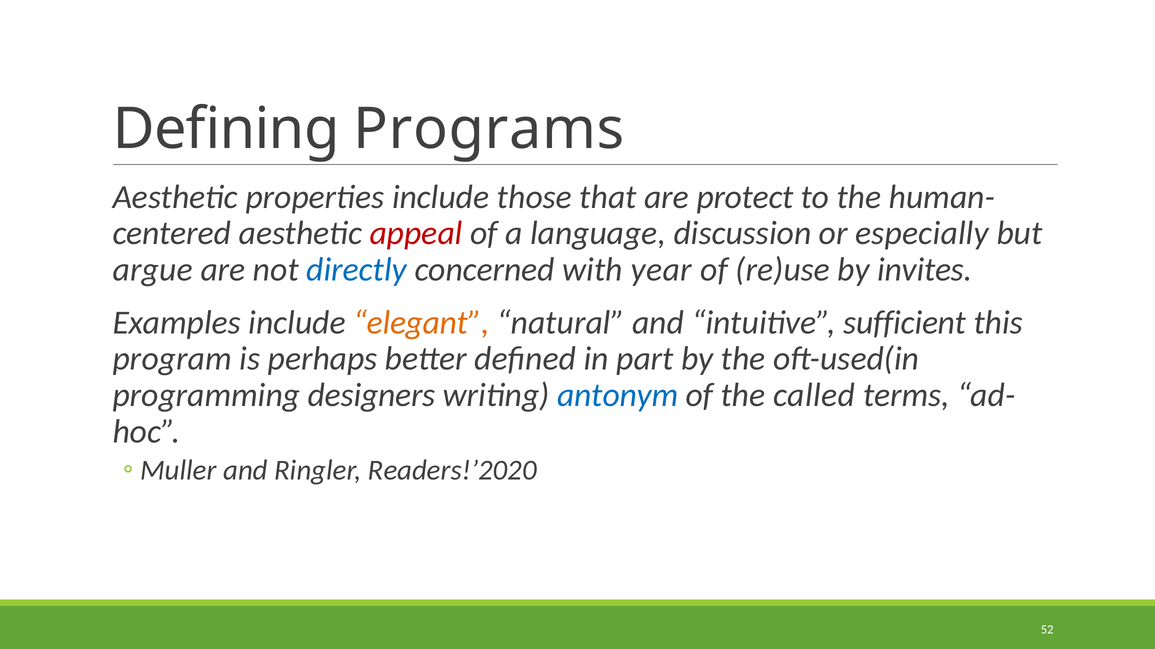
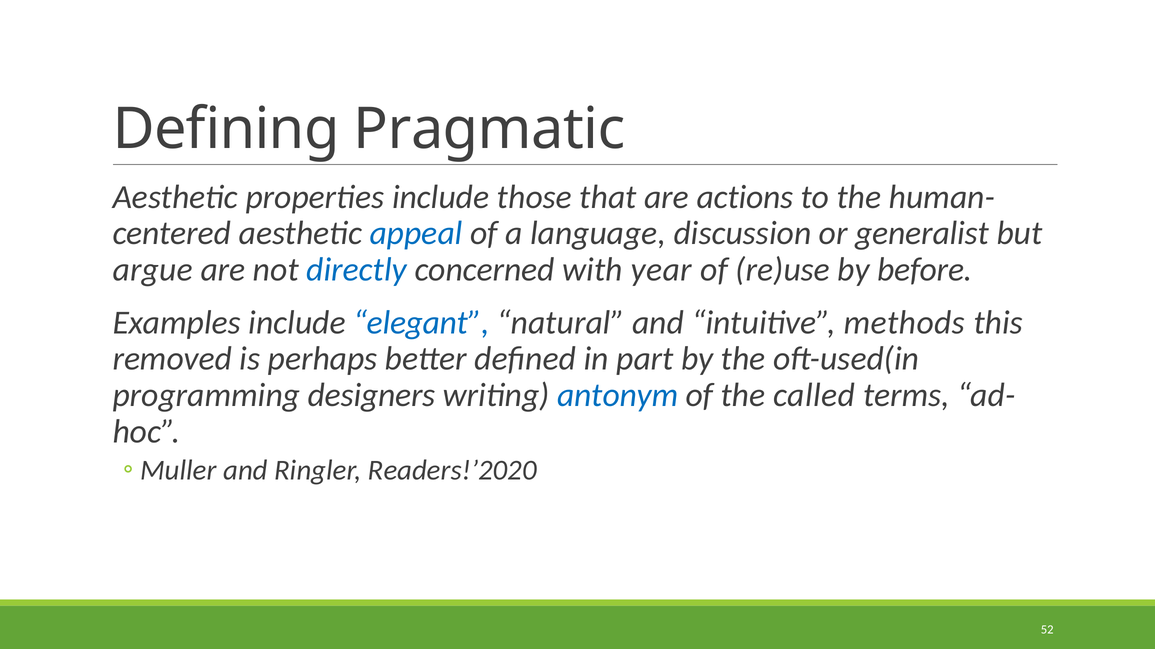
Programs: Programs -> Pragmatic (489, 129)
protect: protect -> actions (745, 197)
appeal colour: red -> blue (416, 233)
especially: especially -> generalist (922, 233)
invites: invites -> before (925, 270)
elegant colour: orange -> blue (422, 323)
sufficient: sufficient -> methods (904, 323)
program: program -> removed (172, 359)
